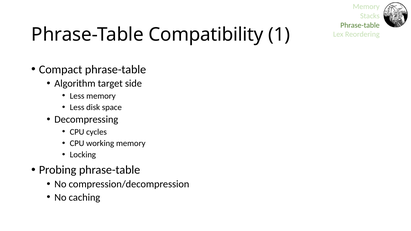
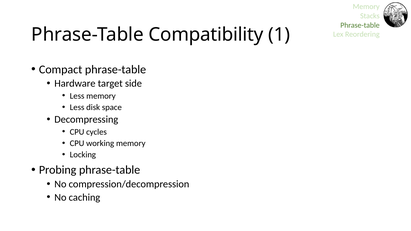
Algorithm: Algorithm -> Hardware (75, 84)
